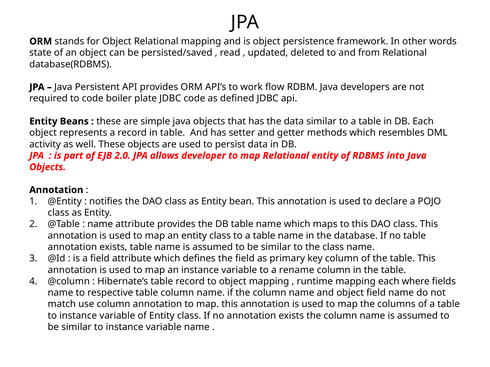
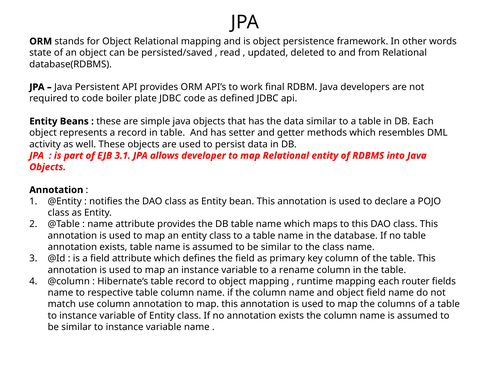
flow: flow -> final (275, 87)
2.0: 2.0 -> 3.1 (123, 156)
where: where -> router (416, 282)
